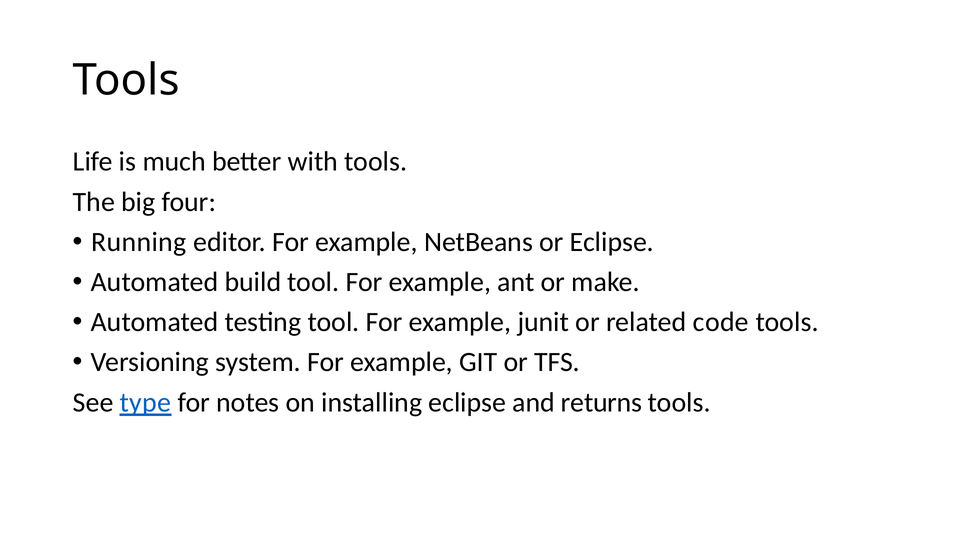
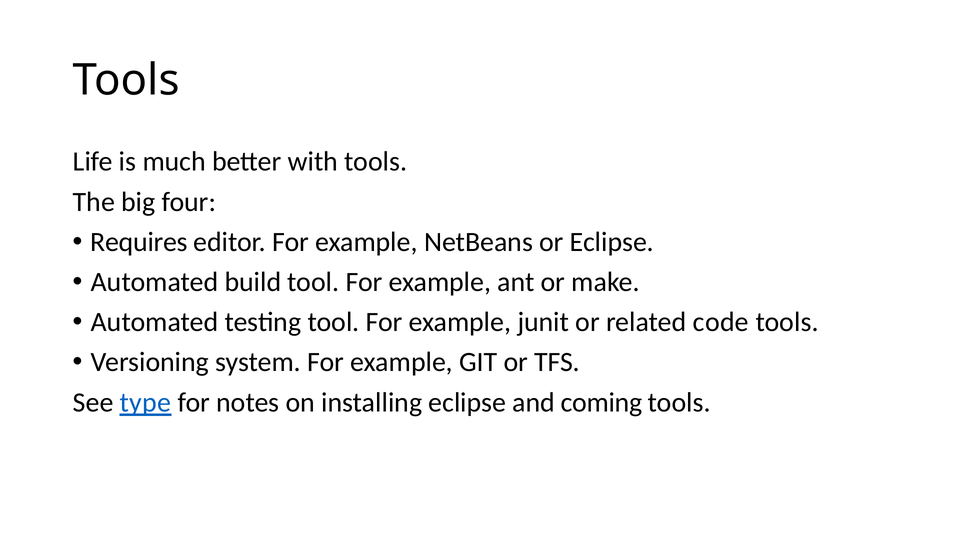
Running: Running -> Requires (139, 242)
returns: returns -> coming (602, 403)
